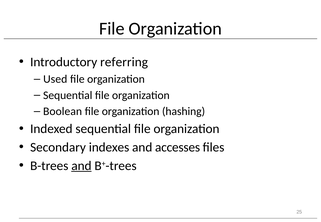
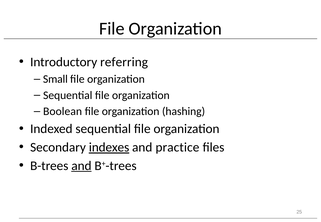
Used: Used -> Small (55, 79)
indexes underline: none -> present (109, 147)
accesses: accesses -> practice (177, 147)
